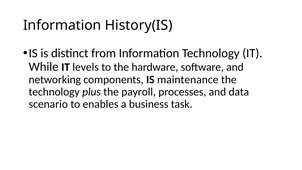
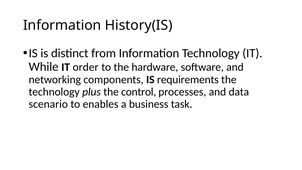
levels: levels -> order (86, 67)
maintenance: maintenance -> requirements (188, 80)
payroll: payroll -> control (139, 92)
